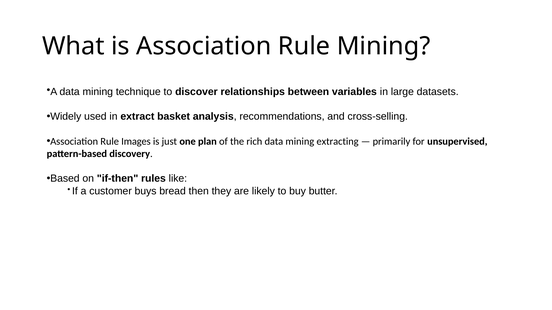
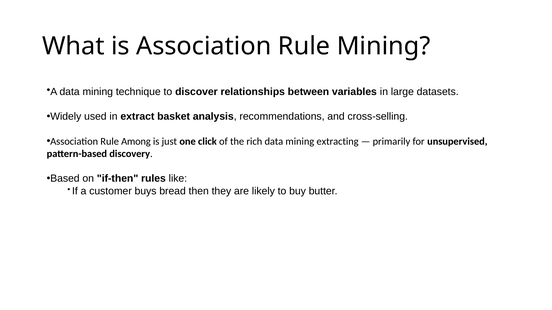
Images: Images -> Among (136, 142)
plan: plan -> click (207, 142)
